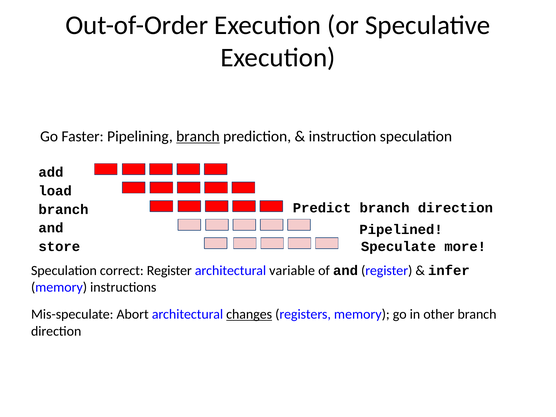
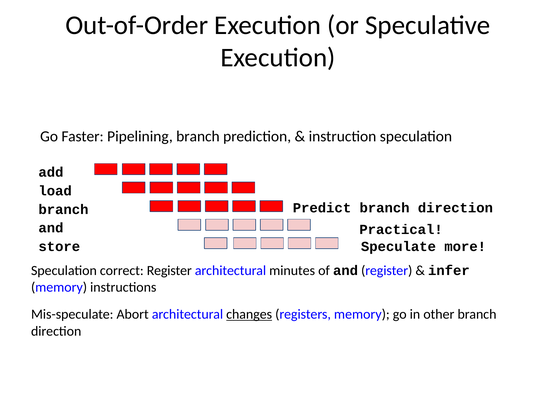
branch underline: present -> none (198, 136)
Pipelined: Pipelined -> Practical (401, 230)
variable: variable -> minutes (292, 271)
